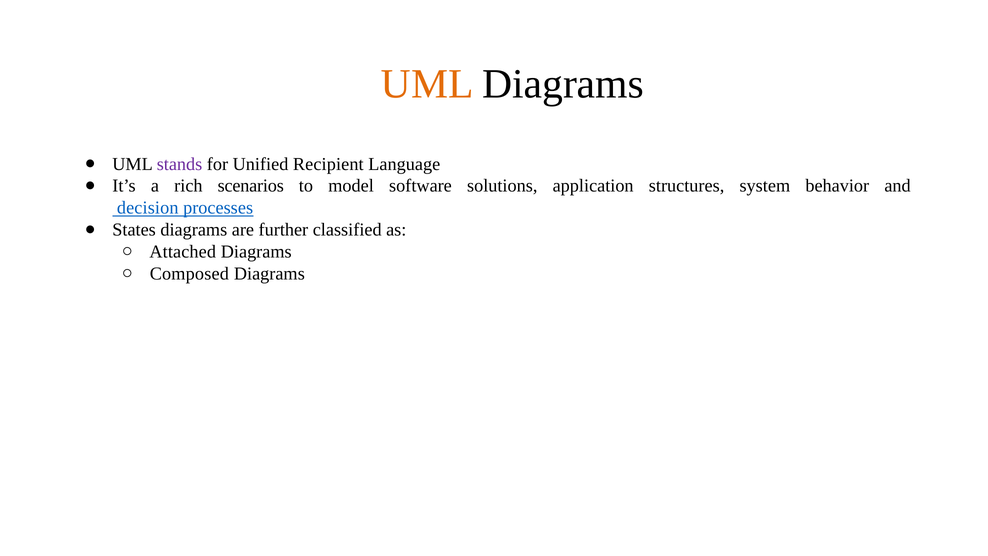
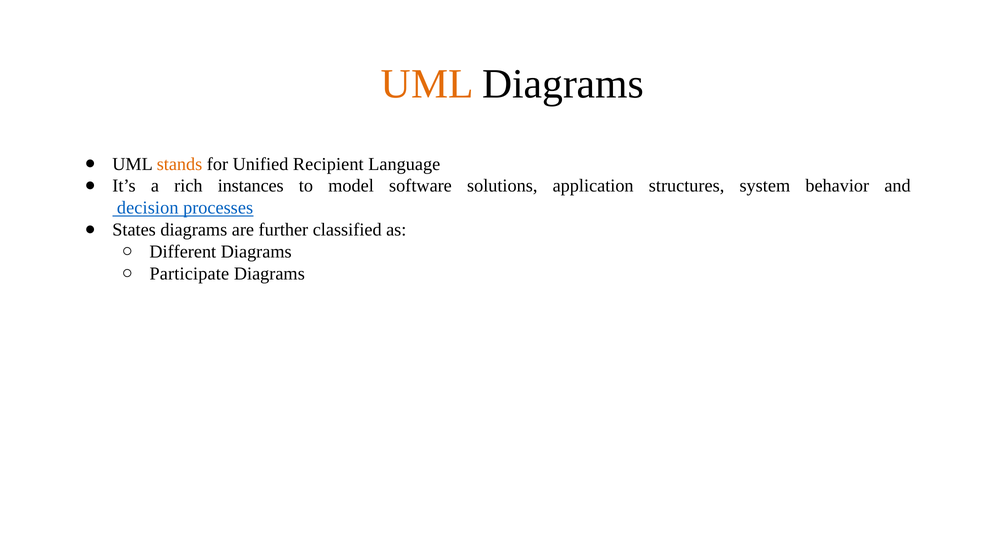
stands colour: purple -> orange (180, 164)
scenarios: scenarios -> instances (251, 186)
Attached: Attached -> Different (183, 252)
Composed: Composed -> Participate (189, 274)
